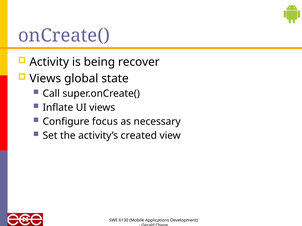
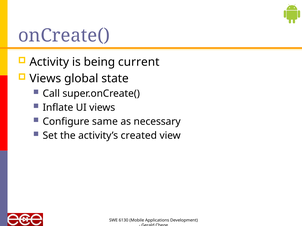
recover: recover -> current (139, 62)
focus: focus -> same (105, 122)
